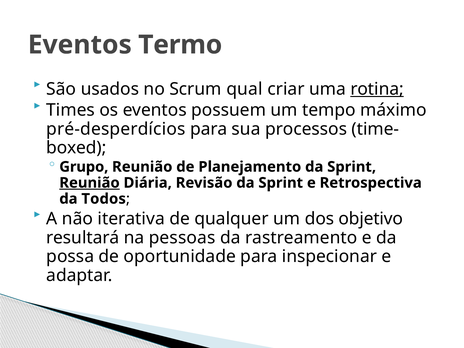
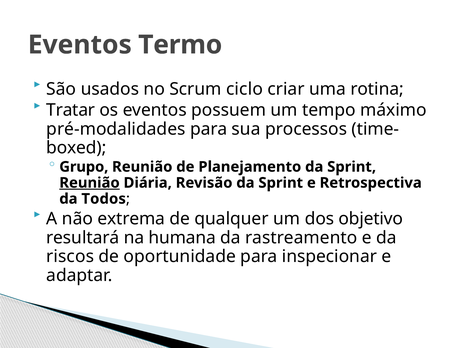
qual: qual -> ciclo (244, 89)
rotina underline: present -> none (377, 89)
Times: Times -> Tratar (71, 110)
pré-desperdícios: pré-desperdícios -> pré-modalidades (116, 129)
iterativa: iterativa -> extrema (131, 219)
pessoas: pessoas -> humana (182, 238)
possa: possa -> riscos (70, 256)
